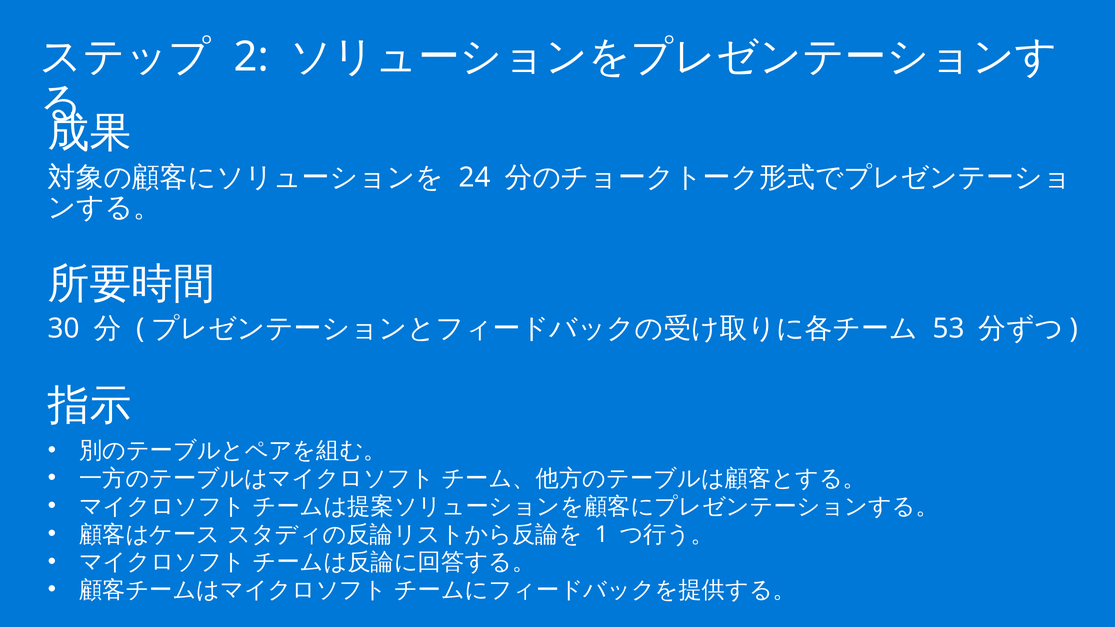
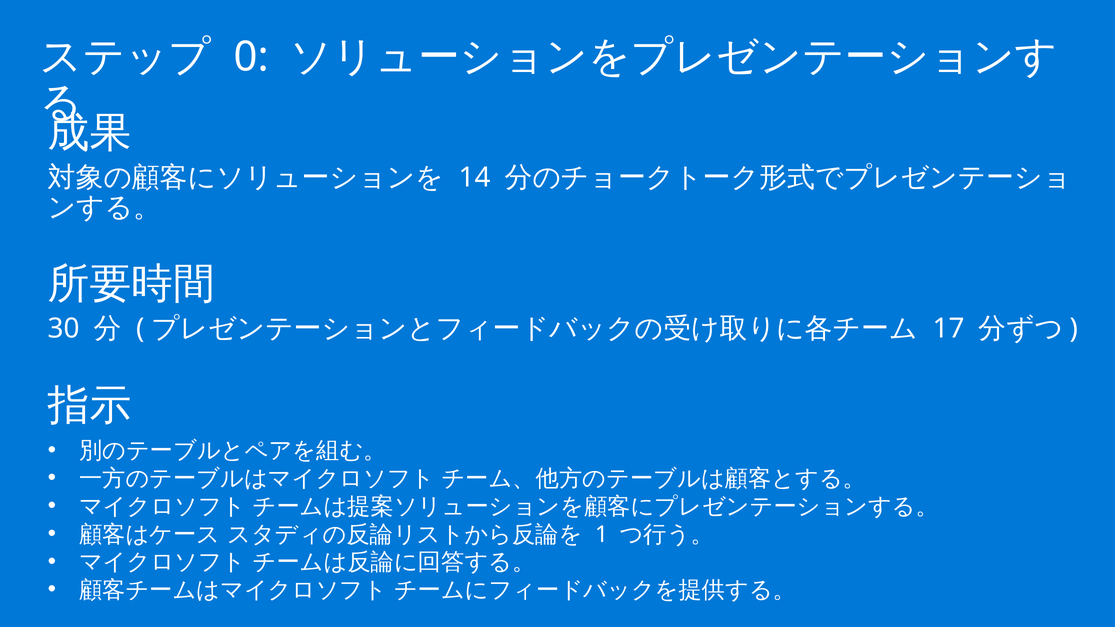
2: 2 -> 0 (251, 57)
24: 24 -> 14 (475, 178)
53: 53 -> 17 (949, 329)
